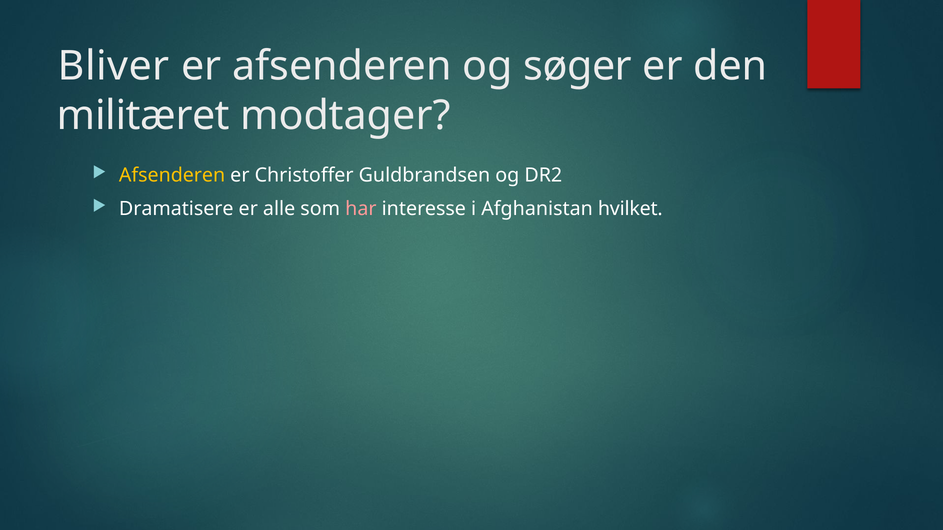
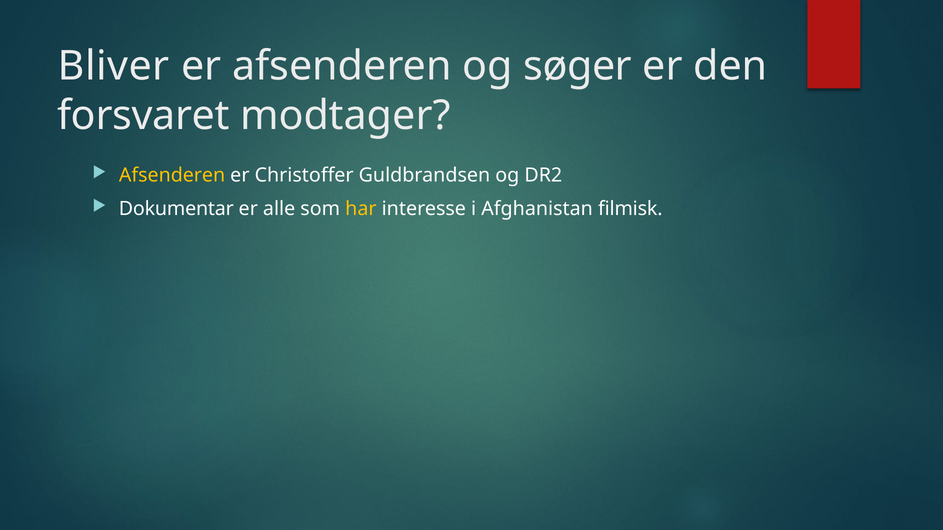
militæret: militæret -> forsvaret (143, 116)
Dramatisere: Dramatisere -> Dokumentar (176, 209)
har colour: pink -> yellow (361, 209)
hvilket: hvilket -> filmisk (630, 209)
